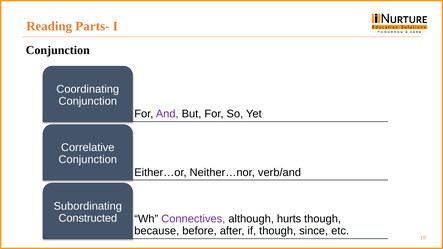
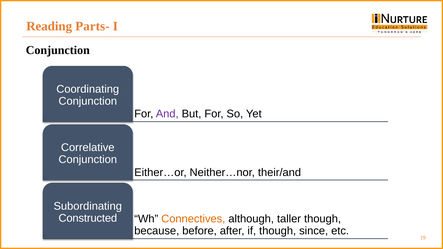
verb/and: verb/and -> their/and (280, 173)
Connectives colour: purple -> orange (193, 219)
hurts: hurts -> taller (289, 219)
